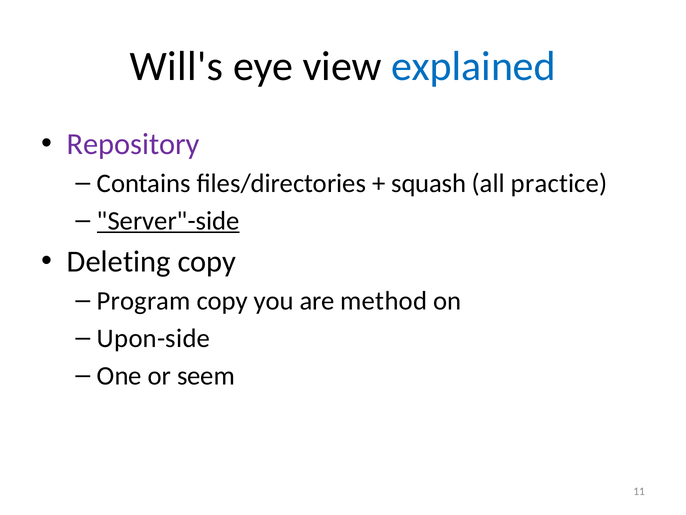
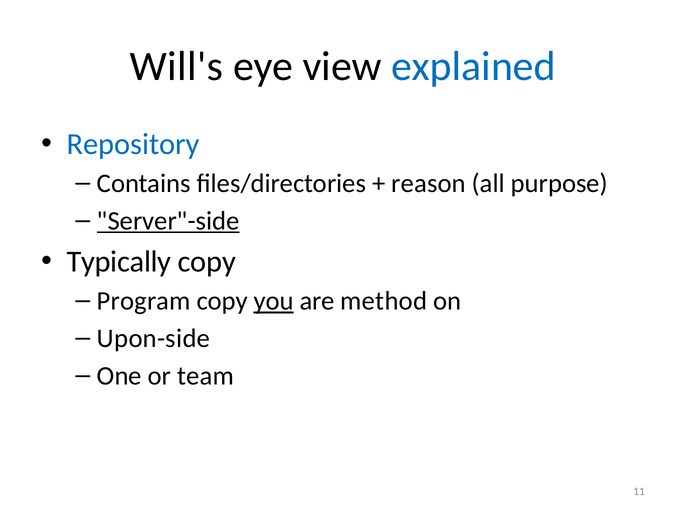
Repository colour: purple -> blue (133, 144)
squash: squash -> reason (429, 183)
practice: practice -> purpose (559, 183)
Deleting: Deleting -> Typically (119, 261)
you underline: none -> present (274, 301)
seem: seem -> team (206, 376)
